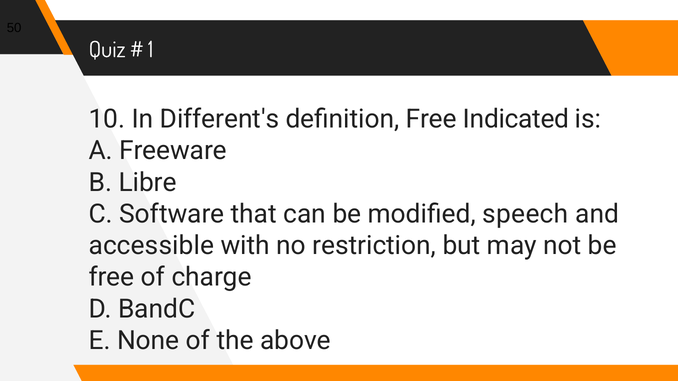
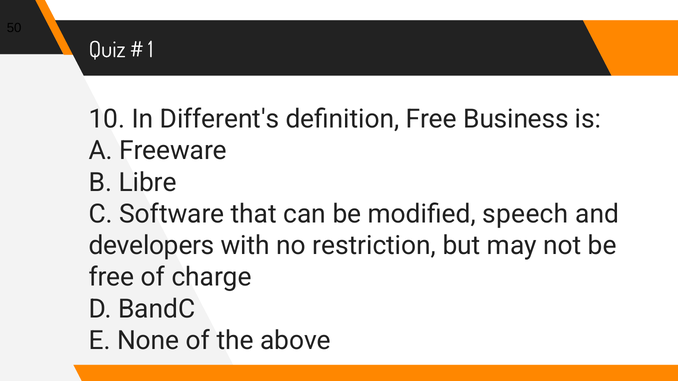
Indicated: Indicated -> Business (516, 119)
accessible: accessible -> developers (152, 246)
